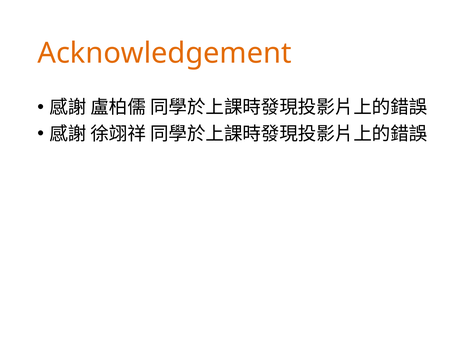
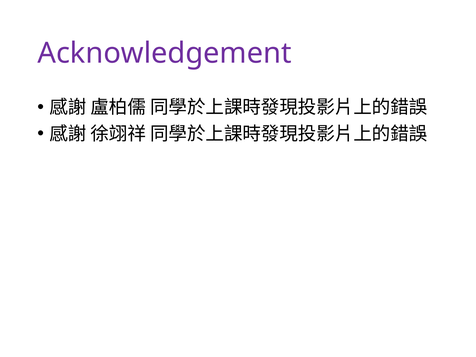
Acknowledgement colour: orange -> purple (165, 53)
